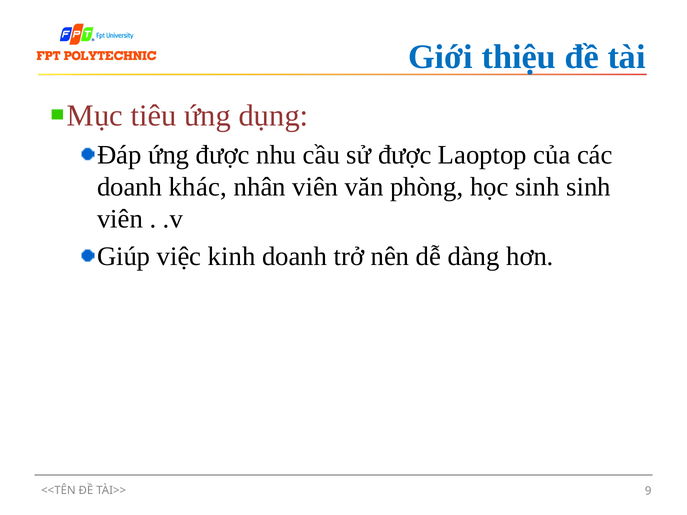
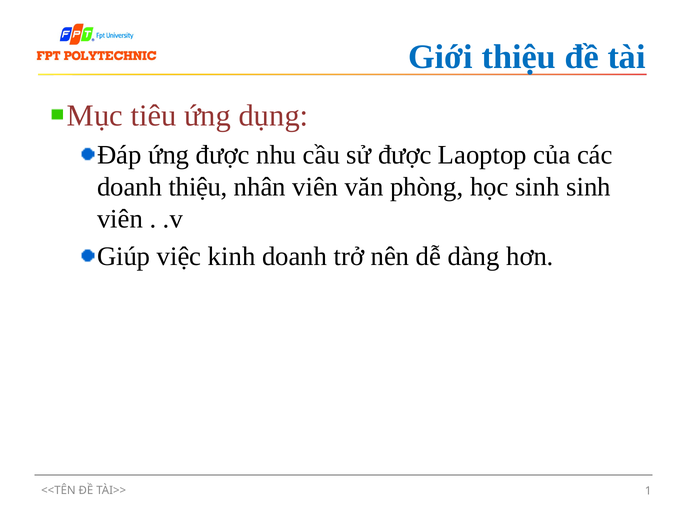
doanh khác: khác -> thiệu (198, 187)
9: 9 -> 1 (648, 491)
